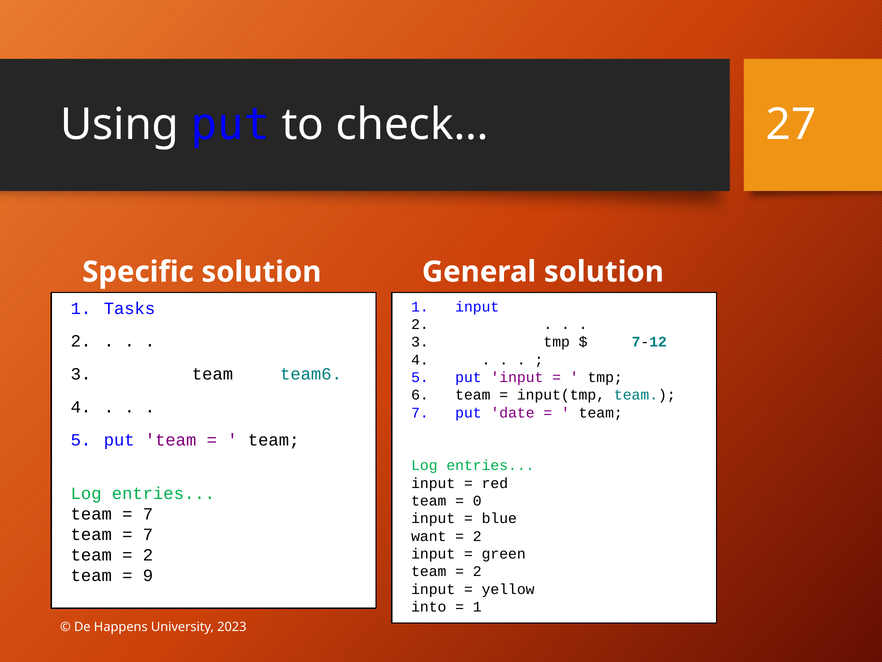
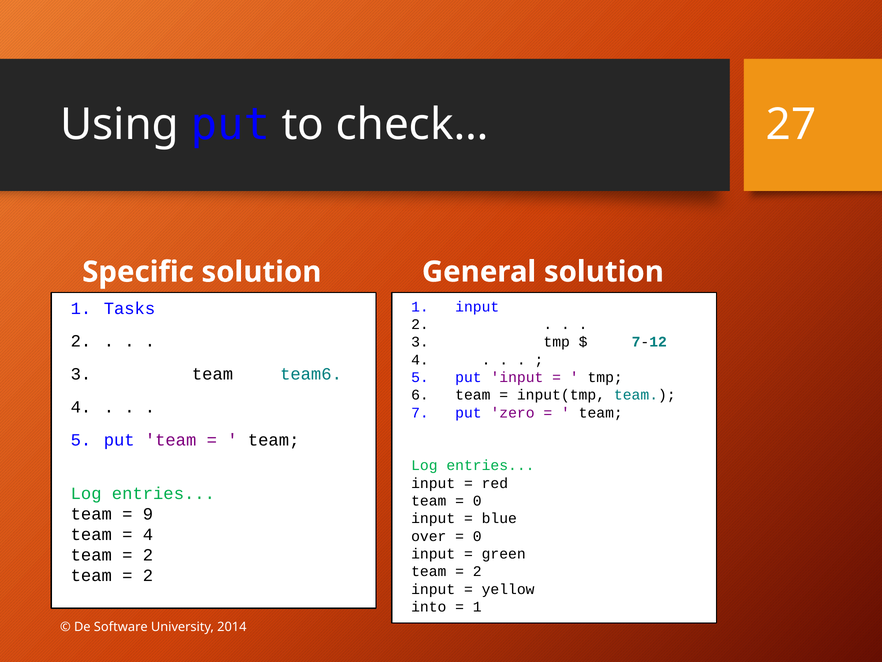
date: date -> zero (513, 412)
7: 7 -> 9 (148, 514)
7: 7 -> 4 (148, 534)
want: want -> over (429, 536)
2: 2 -> 0 (477, 536)
9: 9 -> 2 (148, 575)
Happens: Happens -> Software (121, 626)
2023: 2023 -> 2014 (232, 626)
